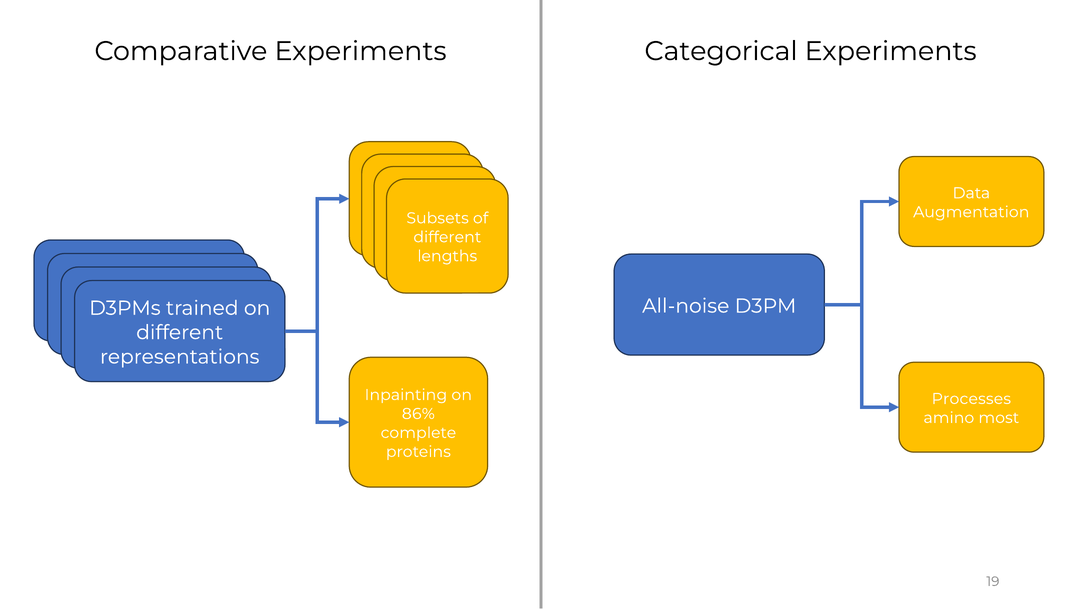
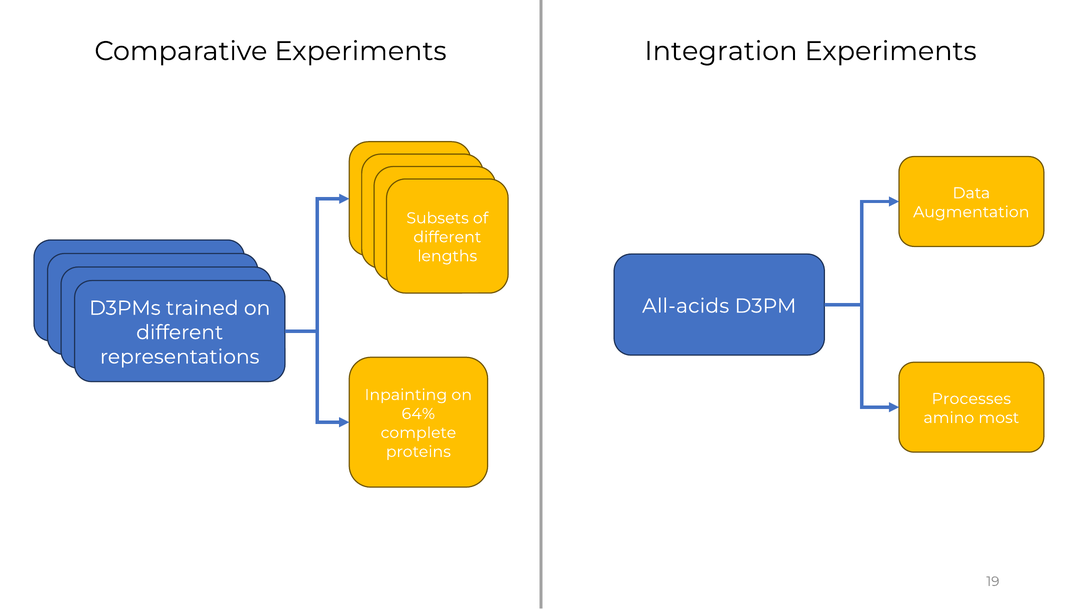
Categorical: Categorical -> Integration (721, 51)
All-noise: All-noise -> All-acids (686, 306)
86%: 86% -> 64% (418, 414)
